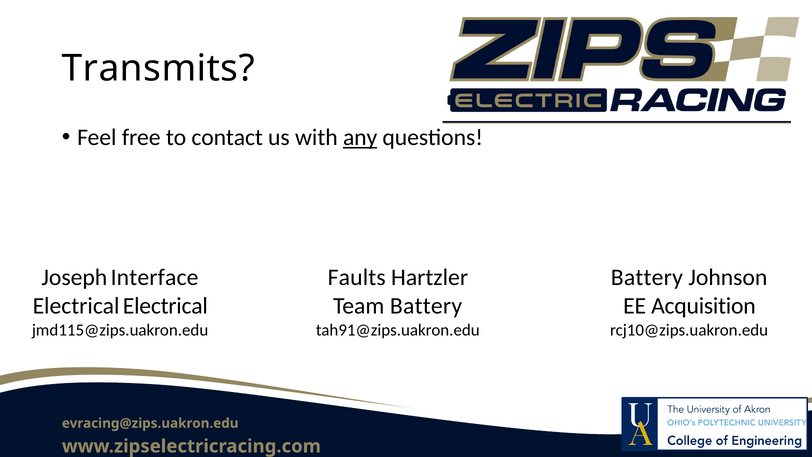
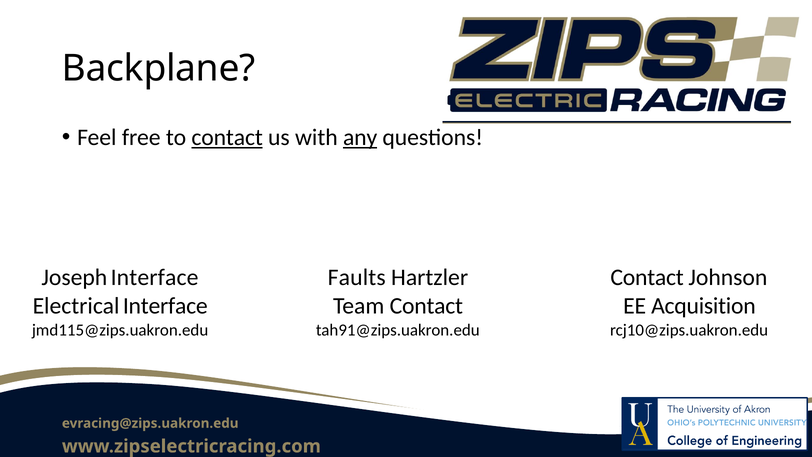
Transmits: Transmits -> Backplane (159, 68)
contact underline: none -> present (227, 137)
Battery: Battery -> Contact (647, 278)
Electrical Electrical: Electrical -> Interface (165, 306)
Team Battery: Battery -> Contact (426, 306)
